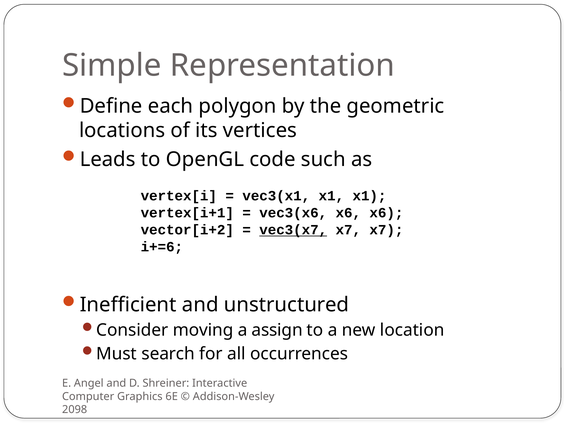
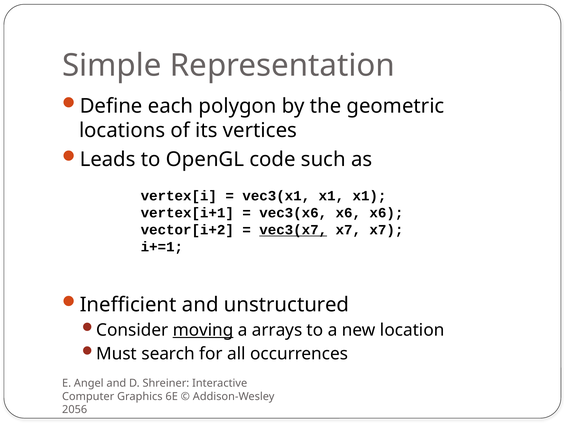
i+=6: i+=6 -> i+=1 (162, 247)
moving underline: none -> present (203, 330)
assign: assign -> arrays (277, 330)
2098: 2098 -> 2056 (75, 409)
